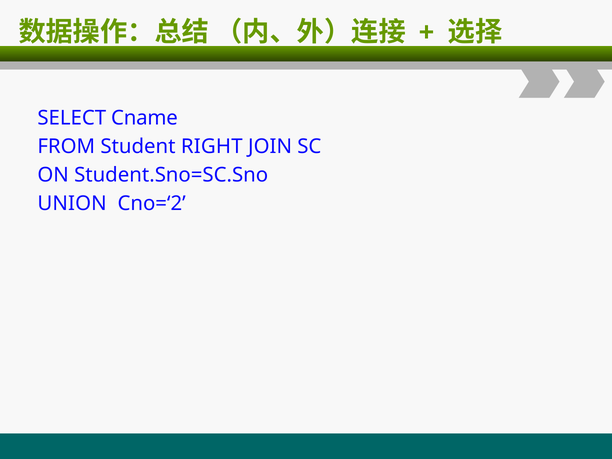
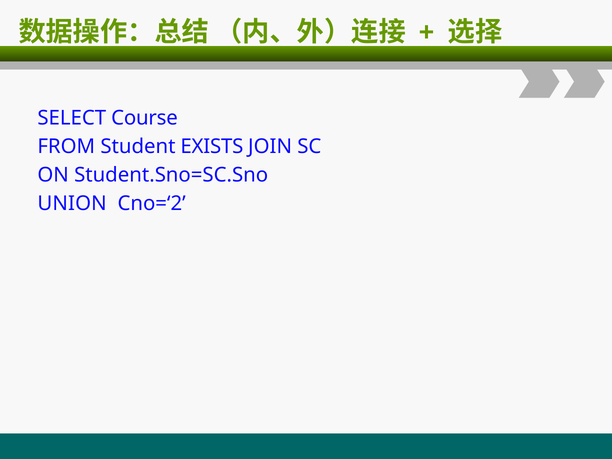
Cname: Cname -> Course (144, 118)
RIGHT: RIGHT -> EXISTS (212, 146)
